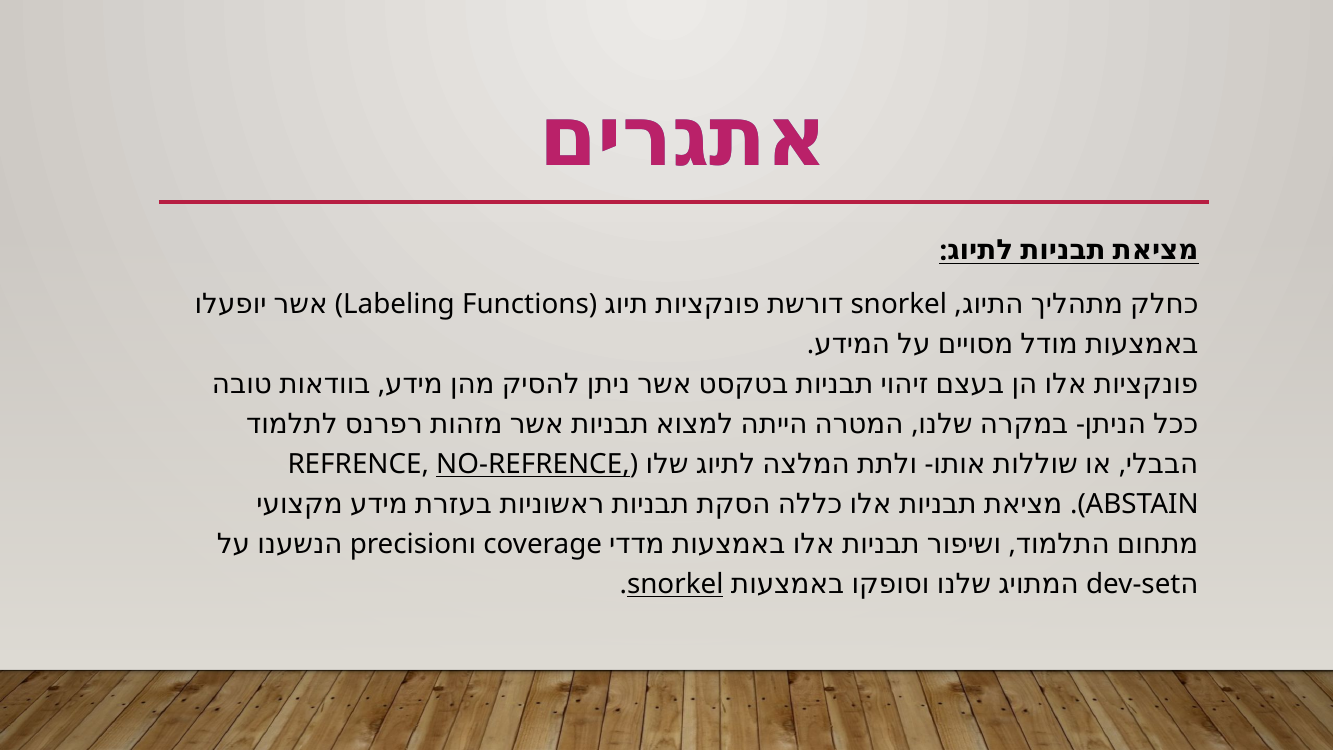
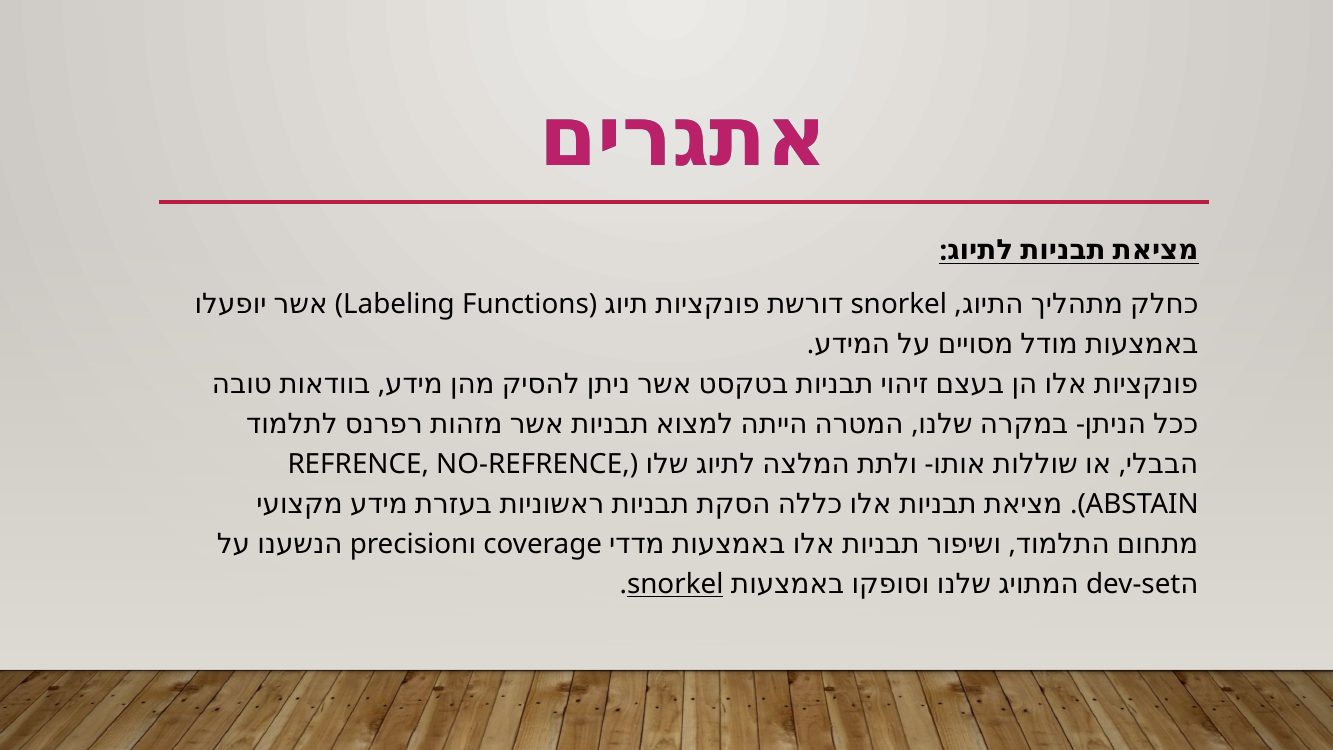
NO-REFRENCE underline: present -> none (533, 464)
